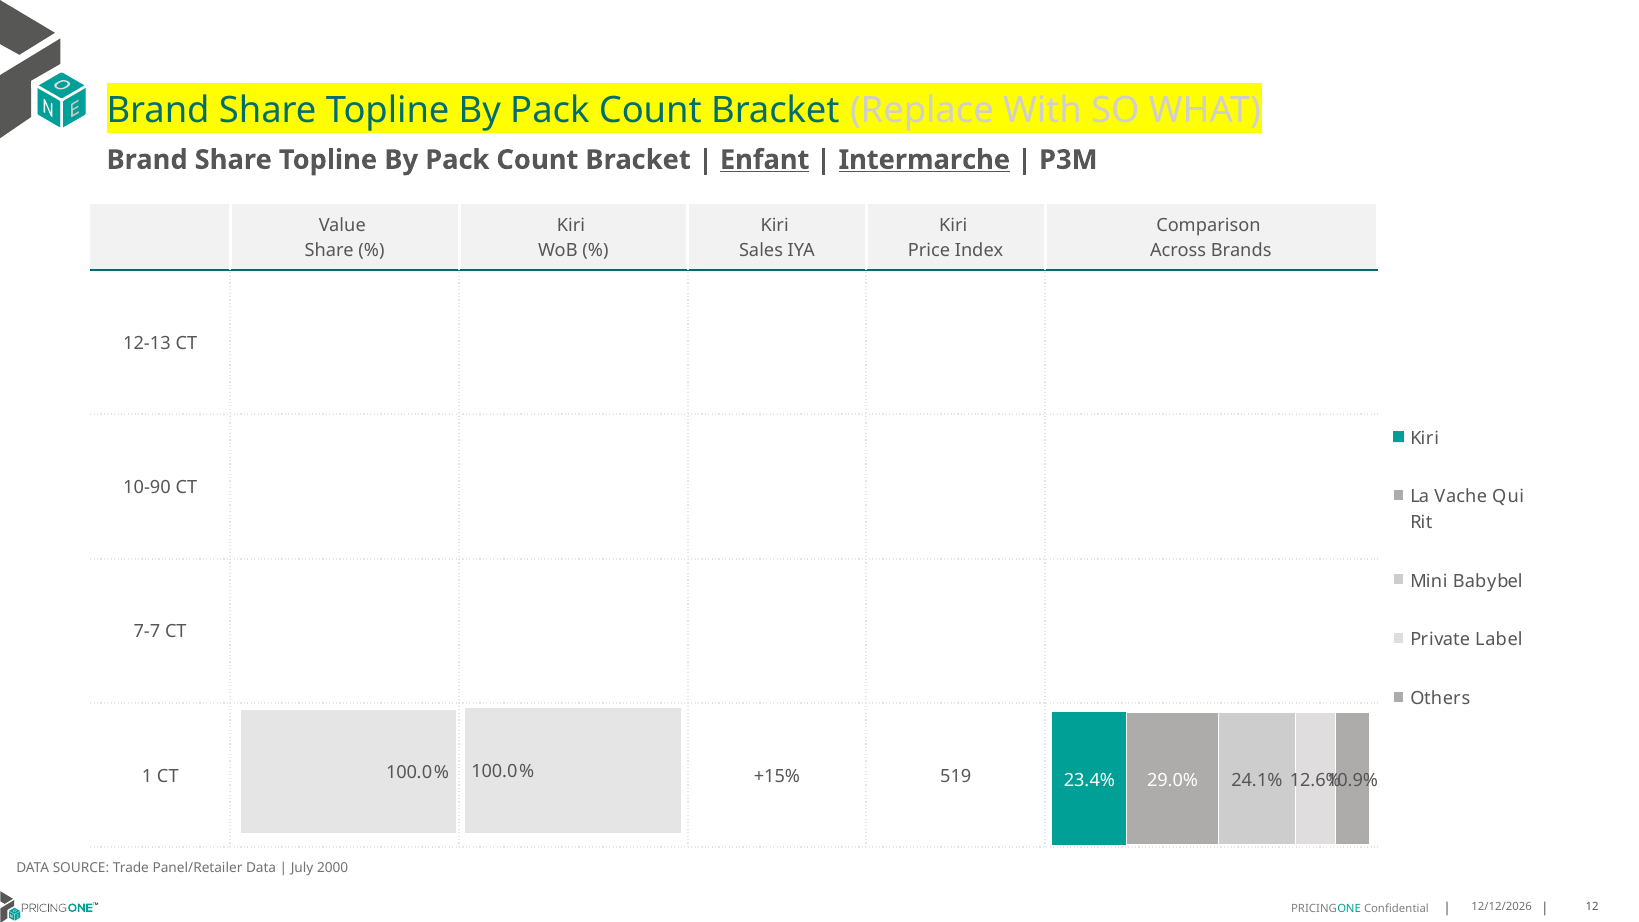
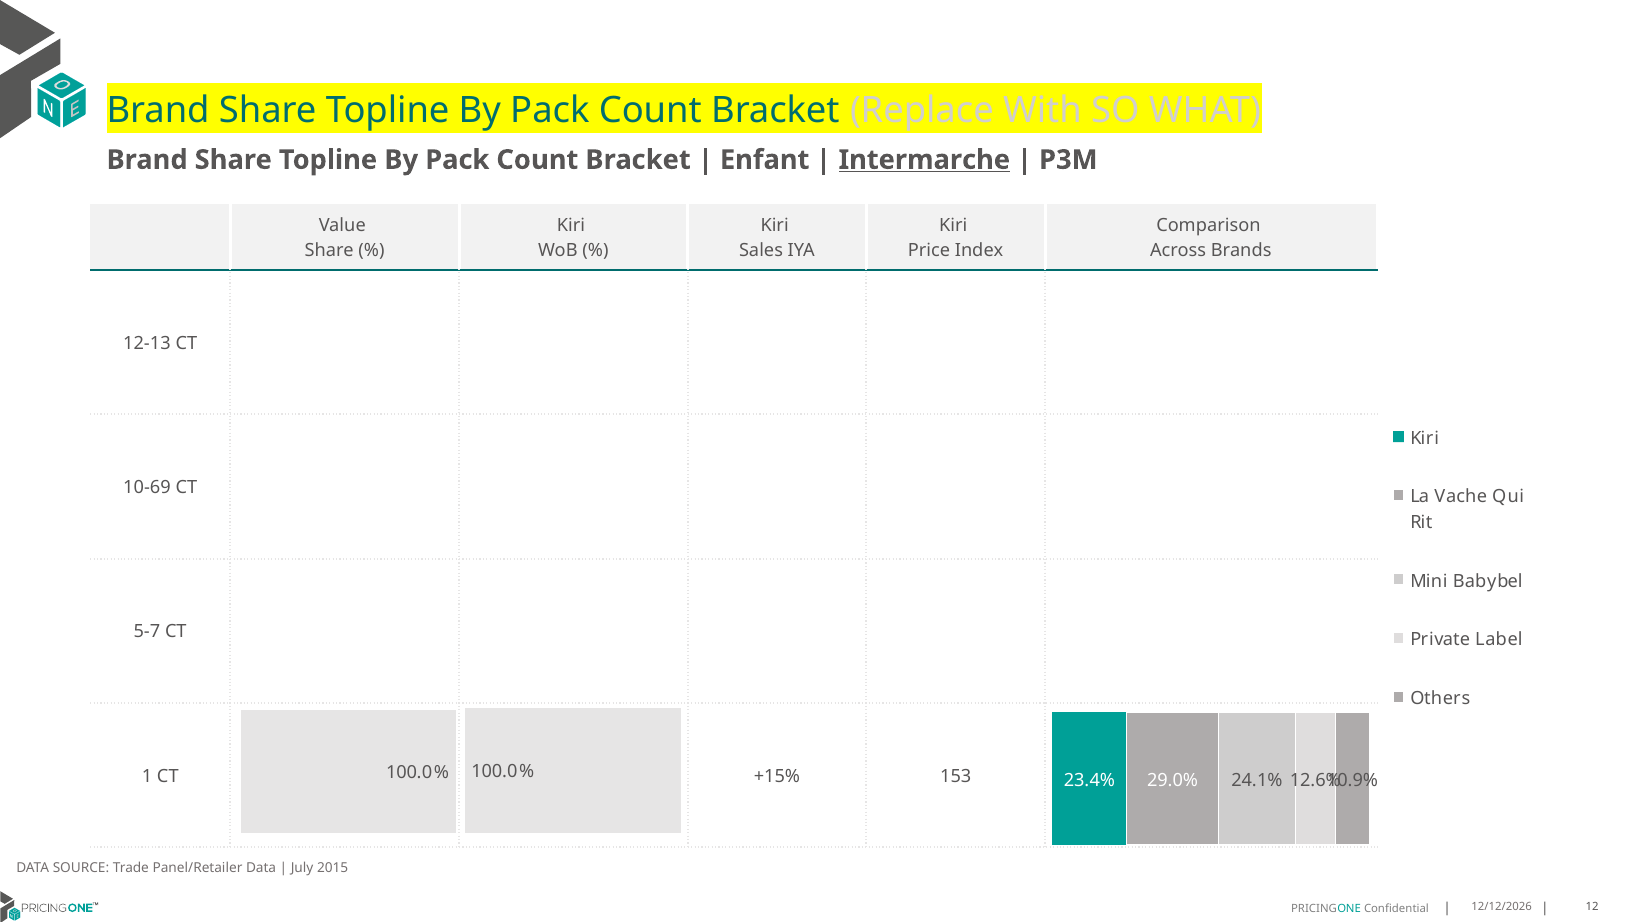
Enfant underline: present -> none (765, 160)
10-90: 10-90 -> 10-69 (147, 487)
7-7: 7-7 -> 5-7 (147, 632)
519: 519 -> 153 (956, 777)
2000: 2000 -> 2015 (333, 868)
